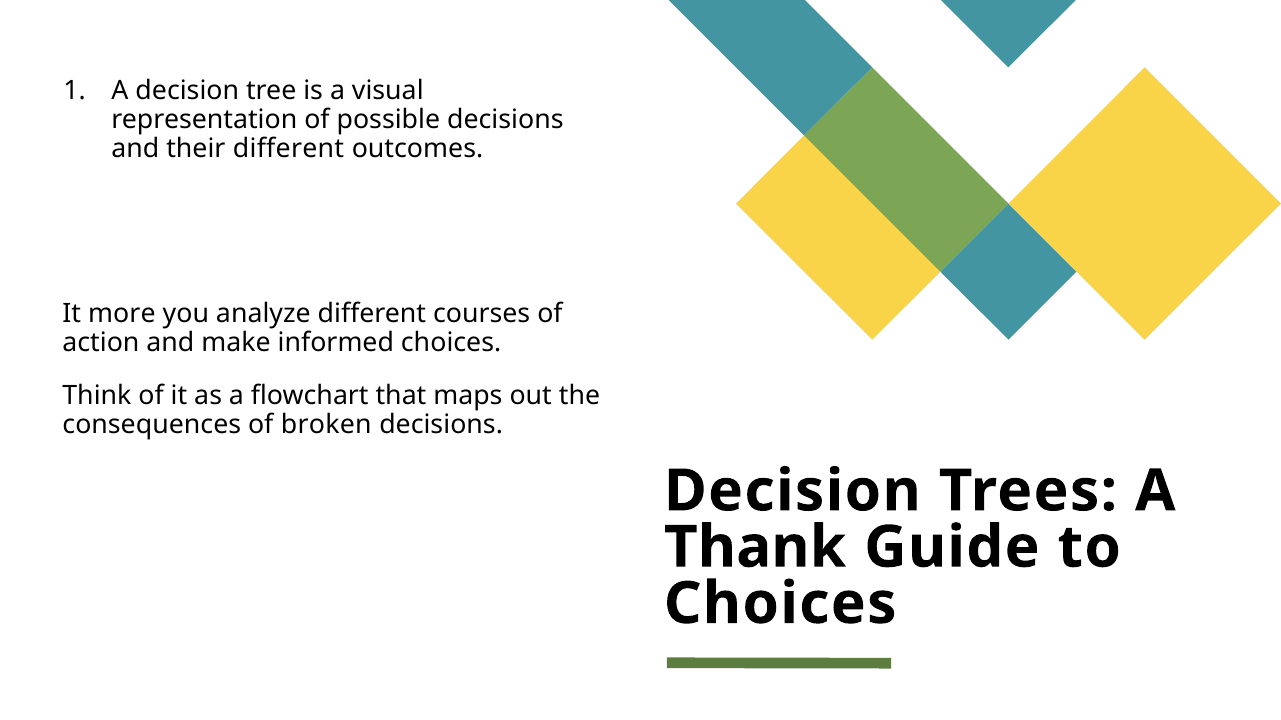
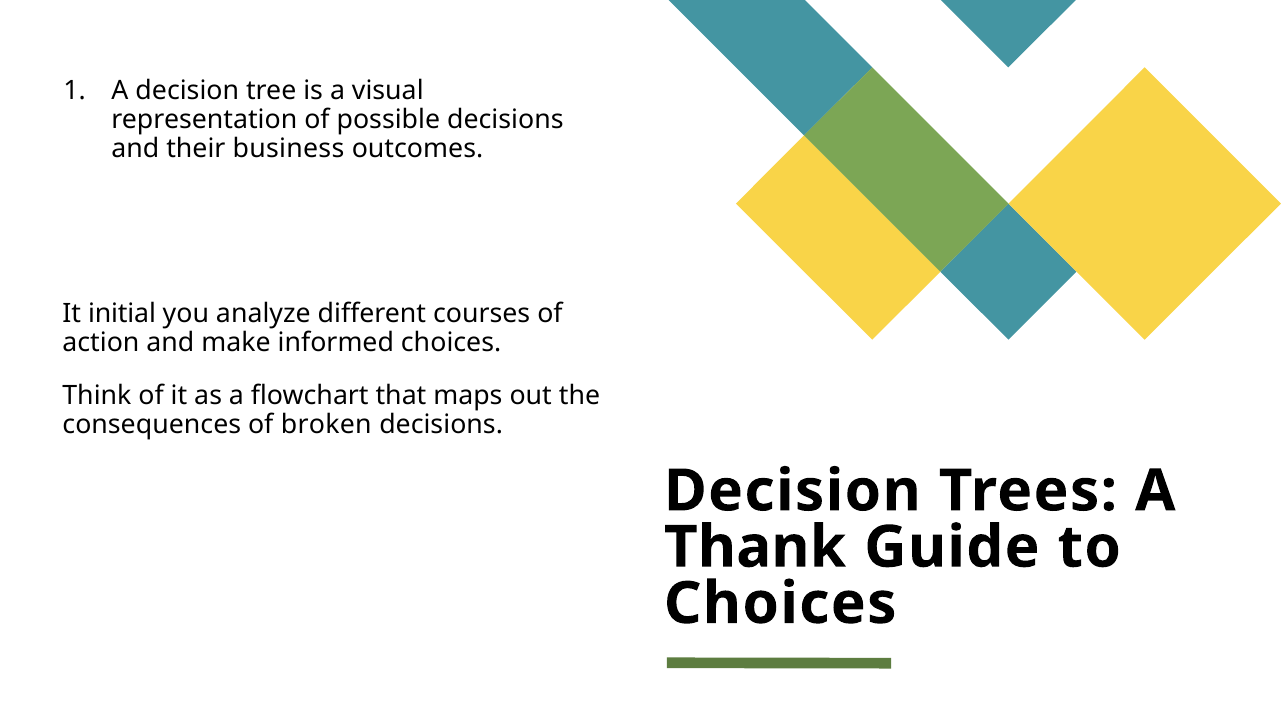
their different: different -> business (288, 149)
more: more -> initial (122, 314)
